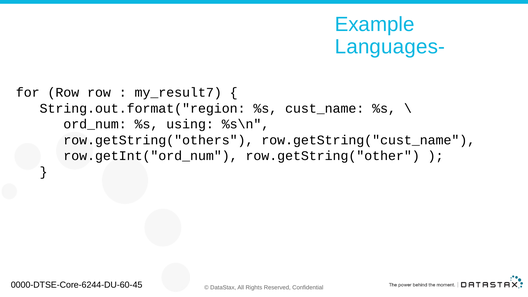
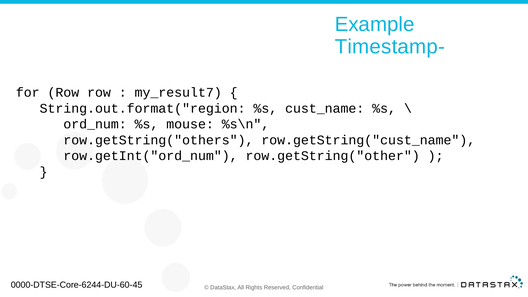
Languages-: Languages- -> Timestamp- (390, 47)
using: using -> mouse (190, 124)
